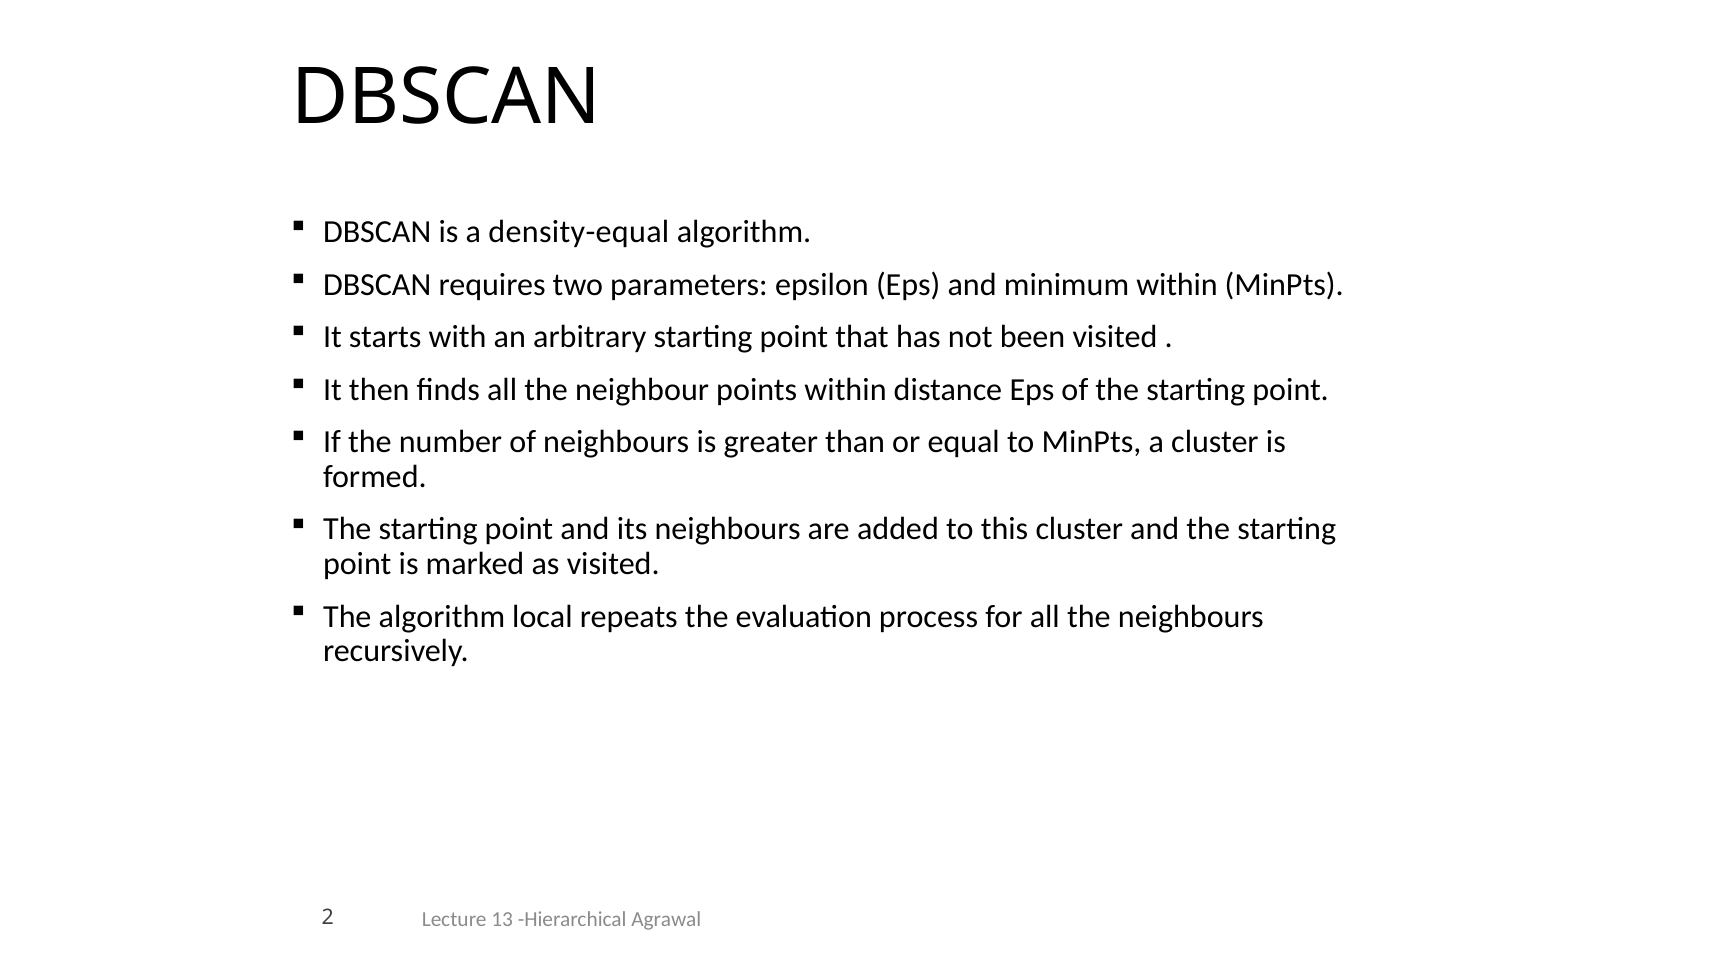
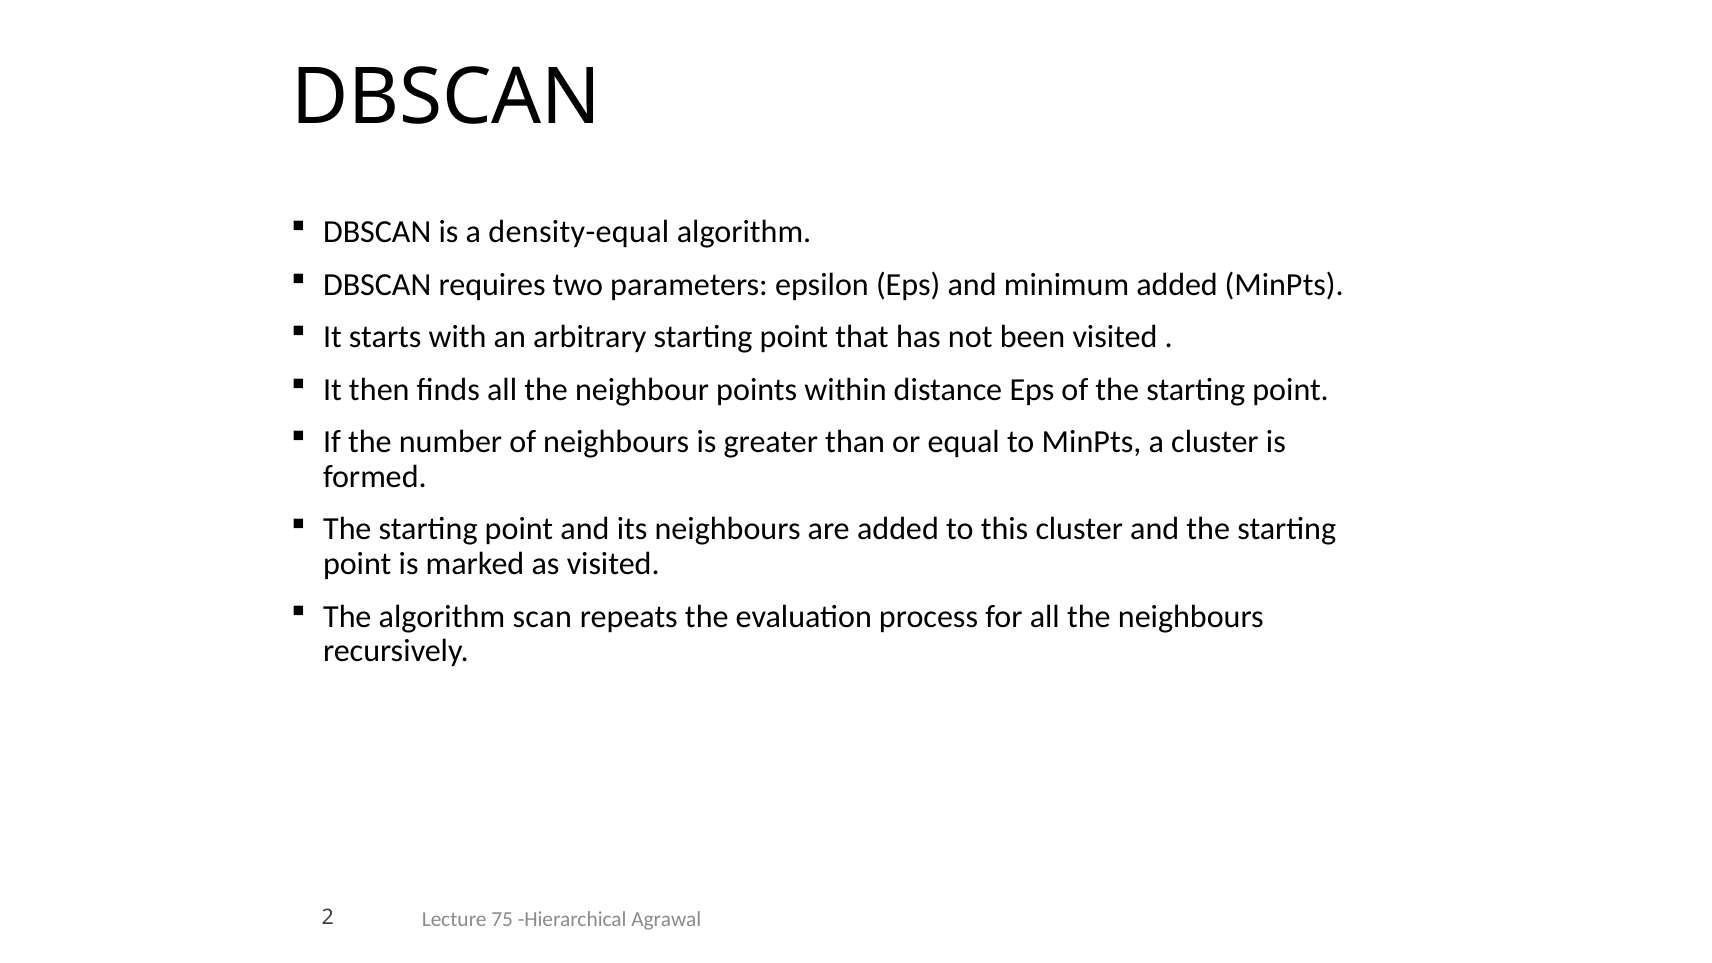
minimum within: within -> added (1177, 285)
local: local -> scan (542, 616)
13: 13 -> 75 (502, 920)
